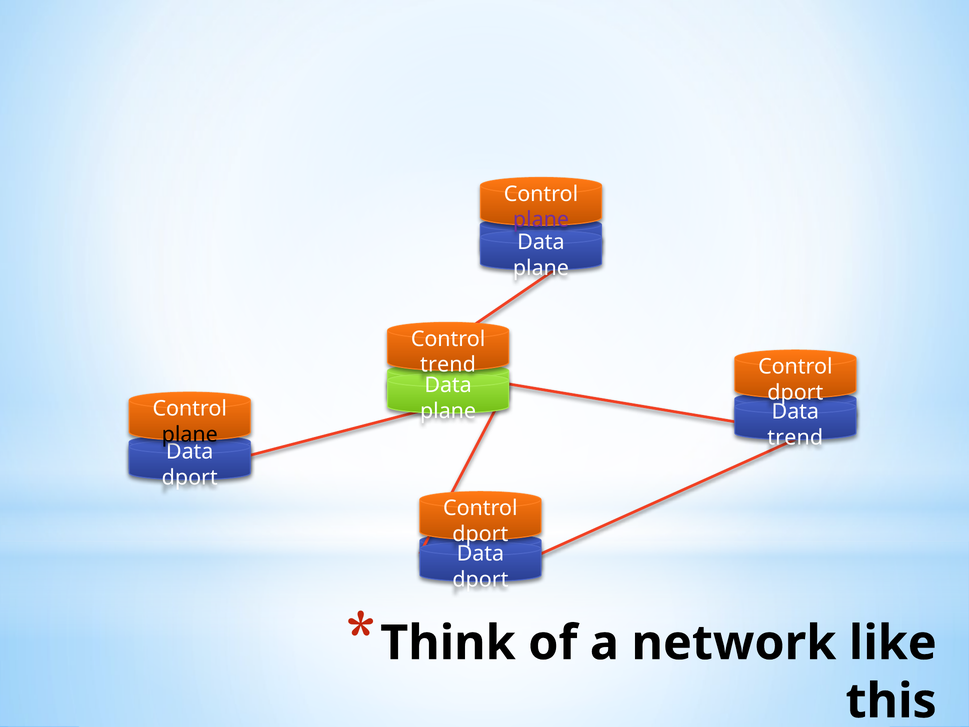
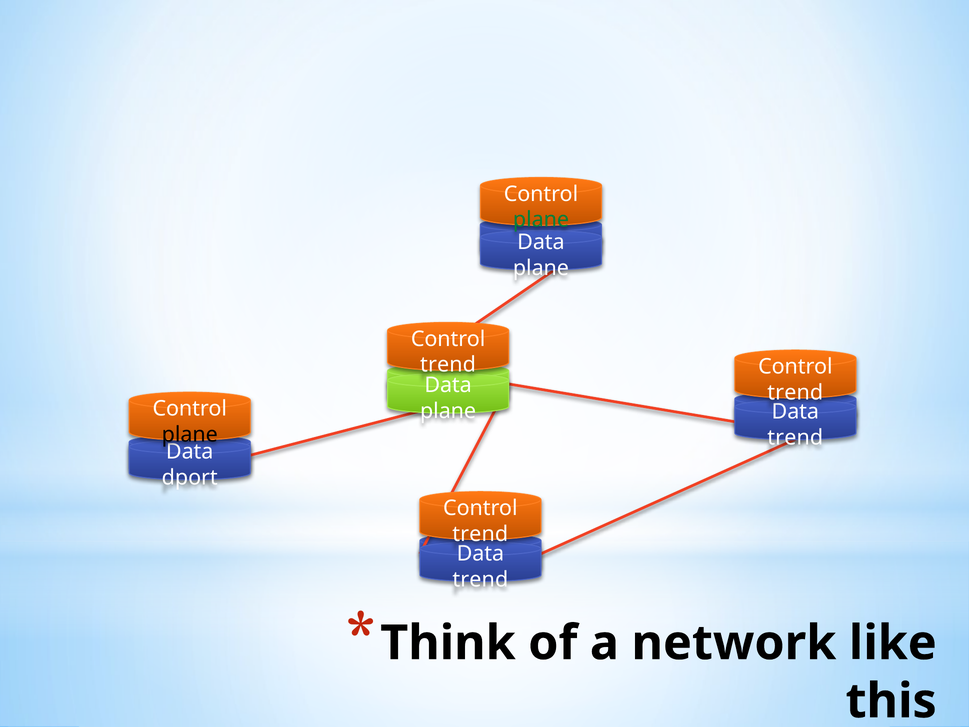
plane colour: purple -> green (541, 220)
dport: dport -> trend (795, 392)
dport: dport -> trend (480, 534)
dport: dport -> trend (480, 579)
